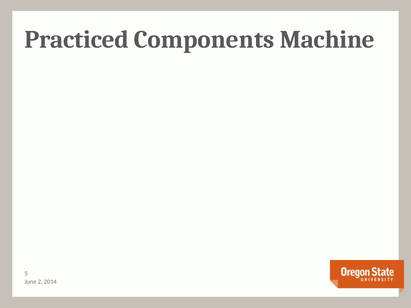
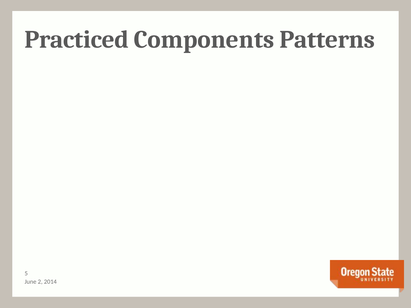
Machine: Machine -> Patterns (327, 39)
